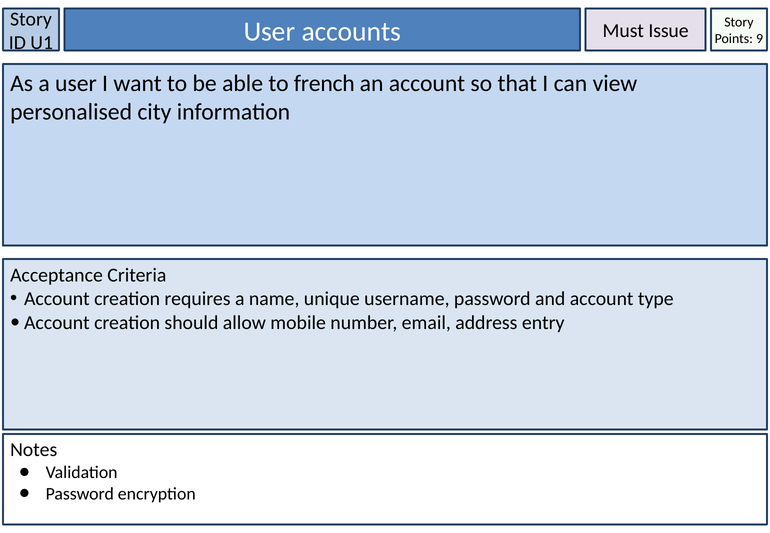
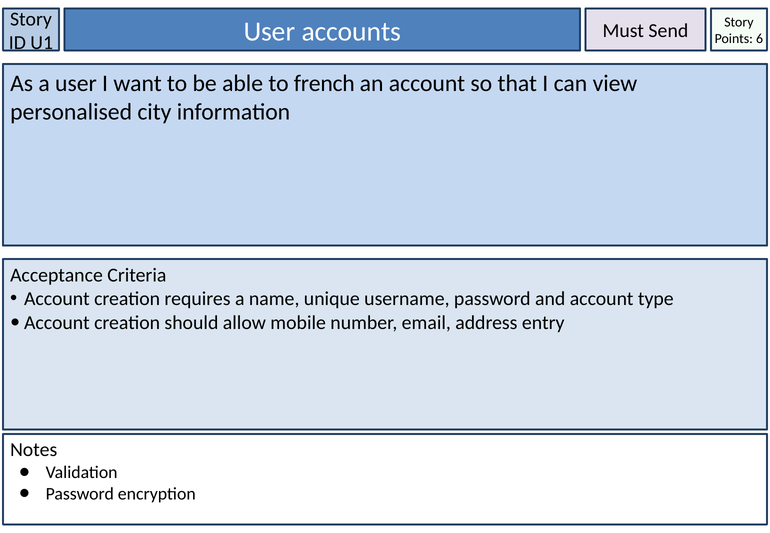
Issue: Issue -> Send (668, 31)
9: 9 -> 6 (760, 39)
